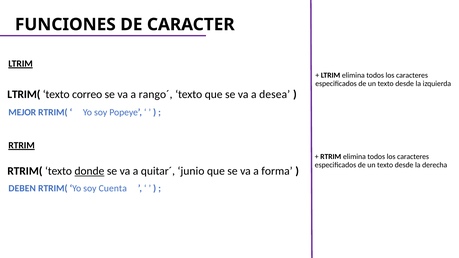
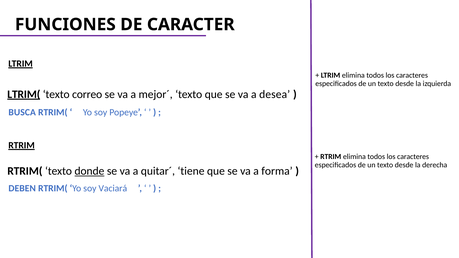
LTRIM( underline: none -> present (24, 94)
rango´: rango´ -> mejor´ (156, 94)
MEJOR: MEJOR -> BUSCA (22, 112)
junio: junio -> tiene (191, 171)
Cuenta: Cuenta -> Vaciará (113, 189)
